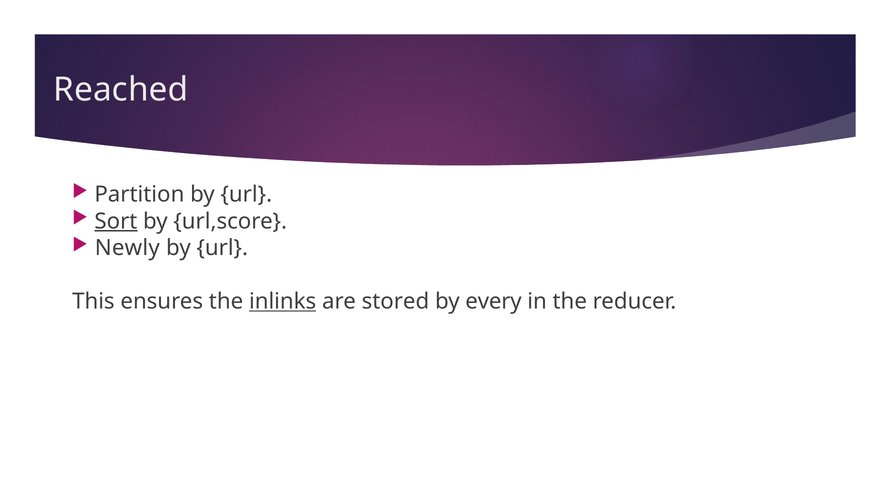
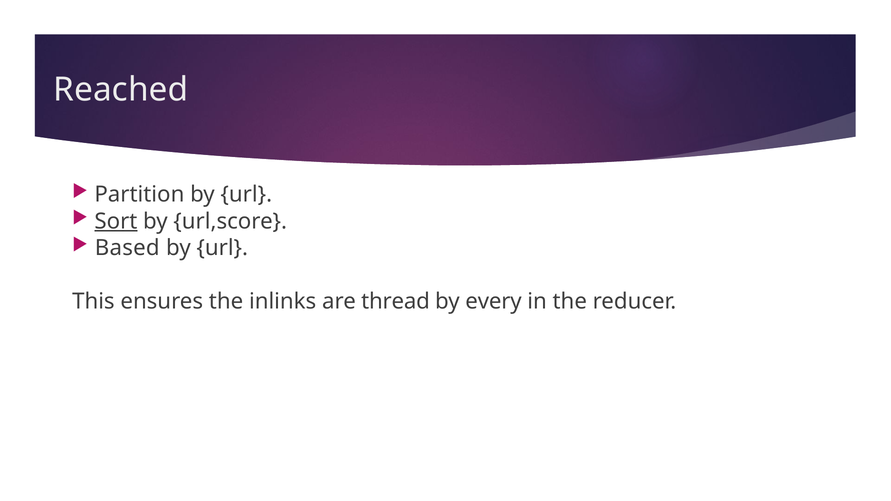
Newly: Newly -> Based (127, 248)
inlinks underline: present -> none (283, 302)
stored: stored -> thread (396, 302)
